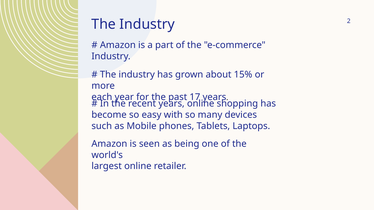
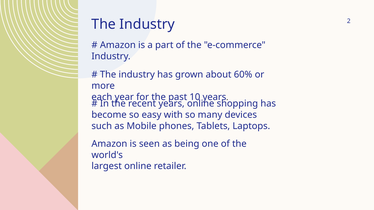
15%: 15% -> 60% (243, 75)
17: 17 -> 10 (195, 97)
